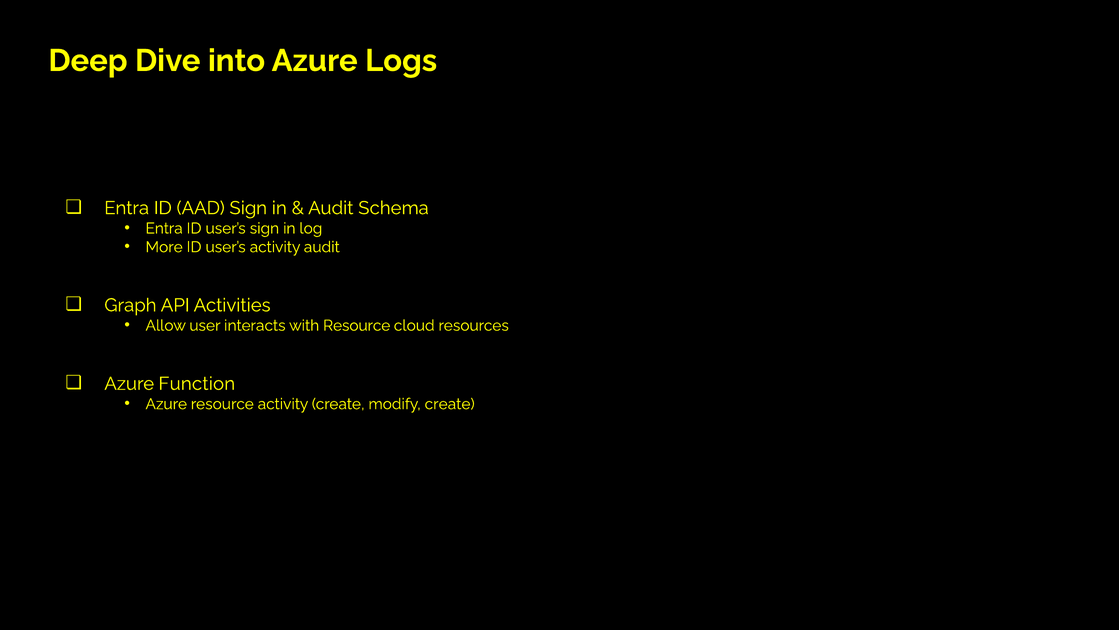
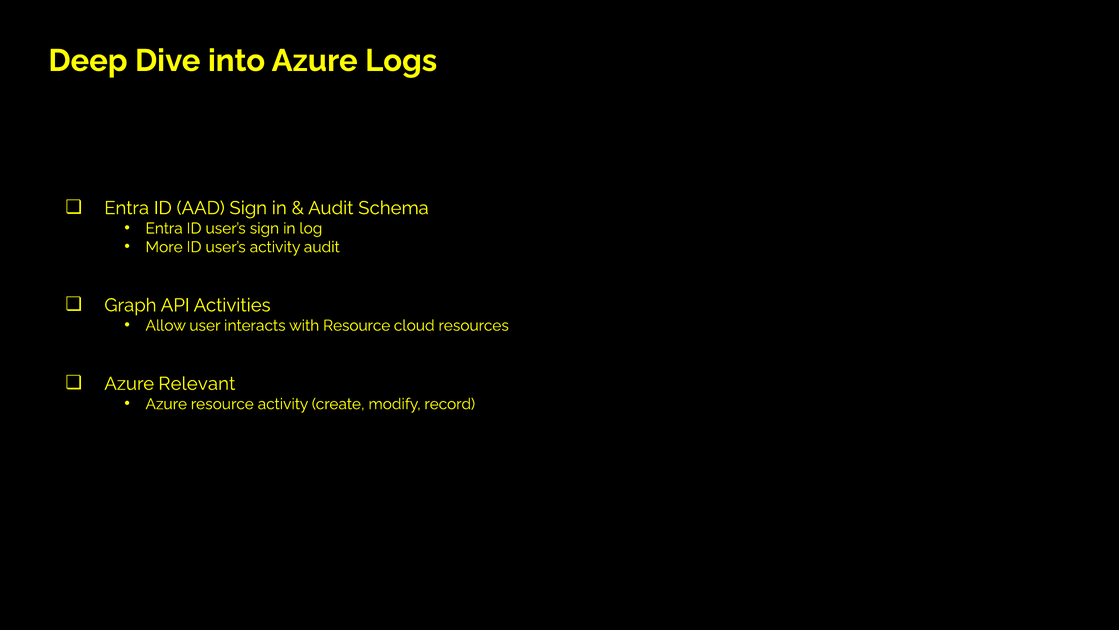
Function: Function -> Relevant (197, 383)
modify create: create -> record (450, 404)
